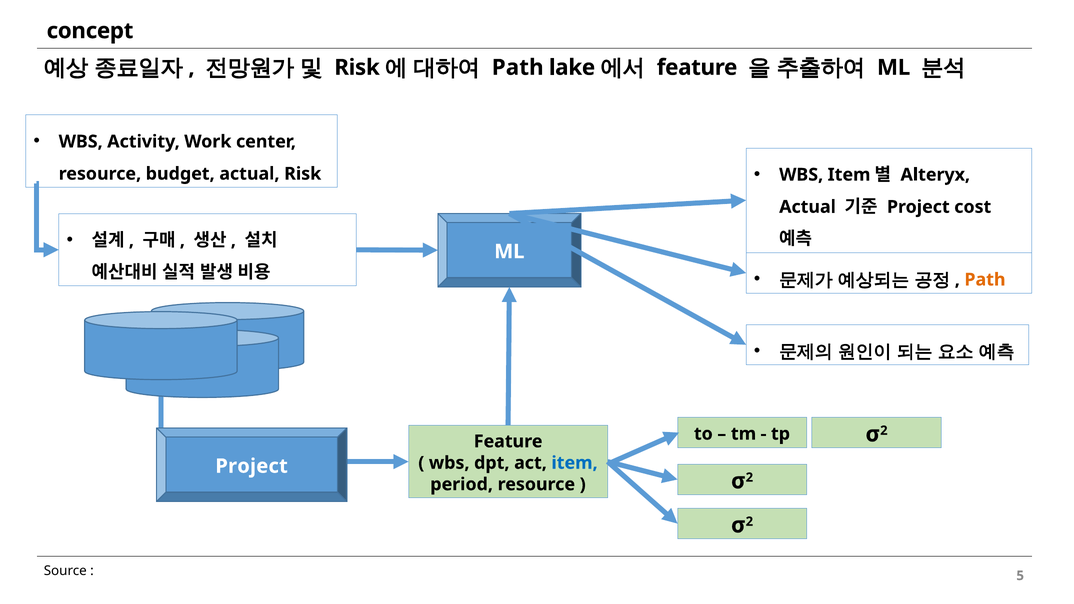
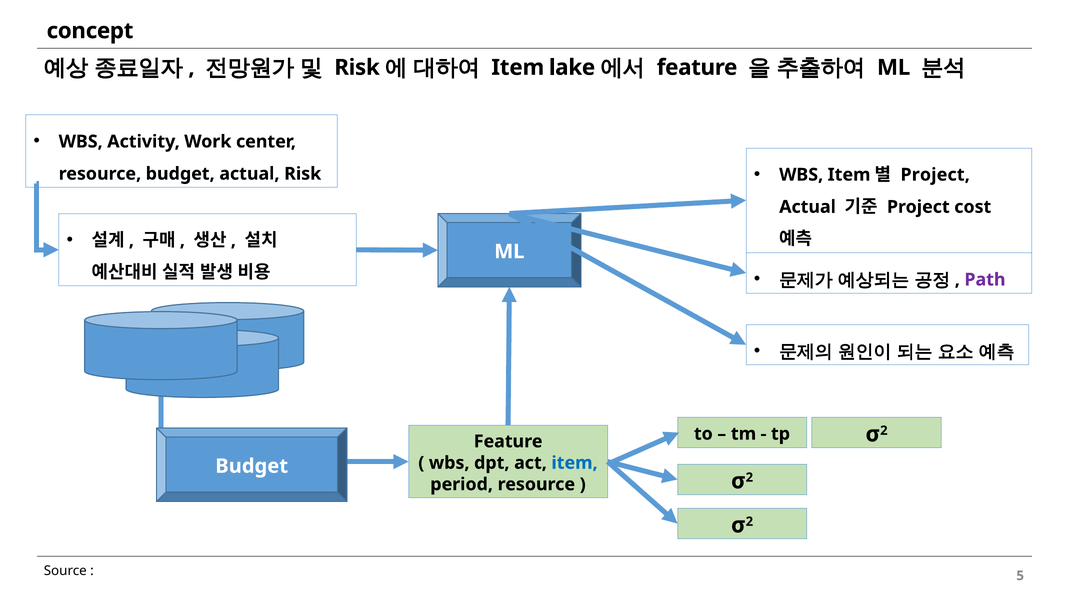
Path: Path -> Item (518, 67)
Alteryx: Alteryx -> Project (935, 175)
Path colour: orange -> purple (985, 280)
Project: Project -> Budget (252, 466)
